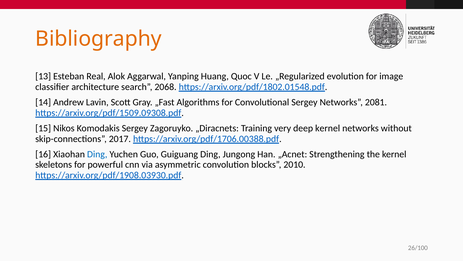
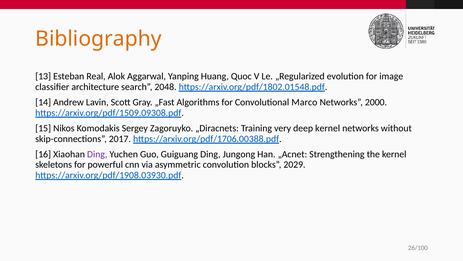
2068: 2068 -> 2048 (166, 87)
Convolutional Sergey: Sergey -> Marco (304, 102)
2081: 2081 -> 2000 (376, 102)
Ding colour: blue -> purple (97, 154)
2010: 2010 -> 2029 (294, 164)
